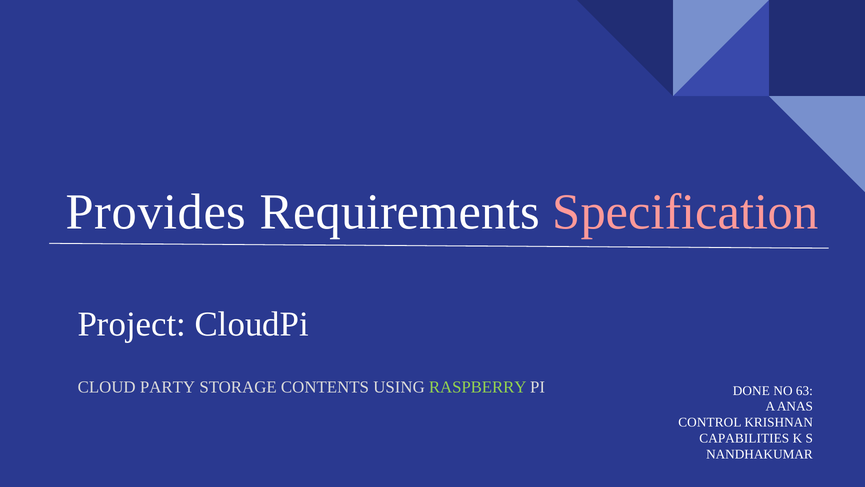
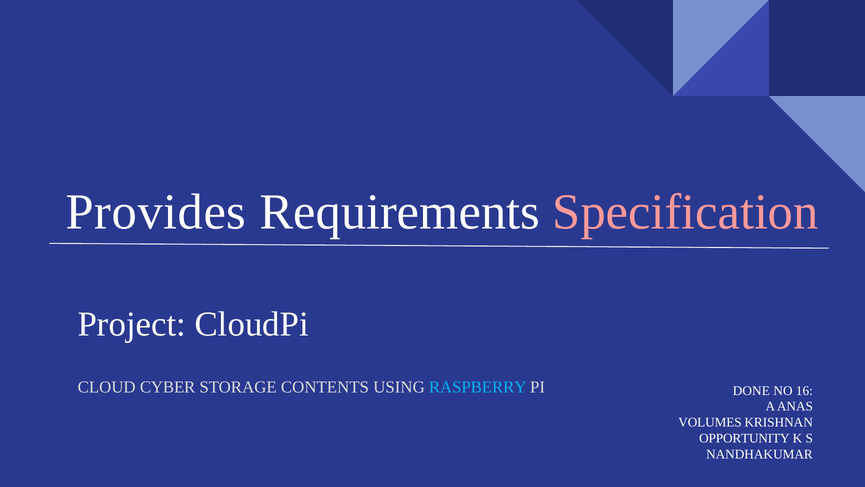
PARTY: PARTY -> CYBER (168, 387)
RASPBERRY colour: light green -> light blue (478, 387)
63: 63 -> 16 (804, 390)
CONTROL: CONTROL -> VOLUMES (710, 422)
CAPABILITIES: CAPABILITIES -> OPPORTUNITY (744, 438)
